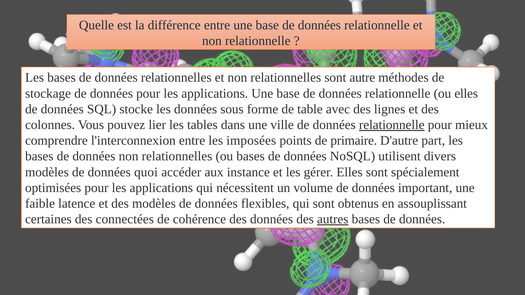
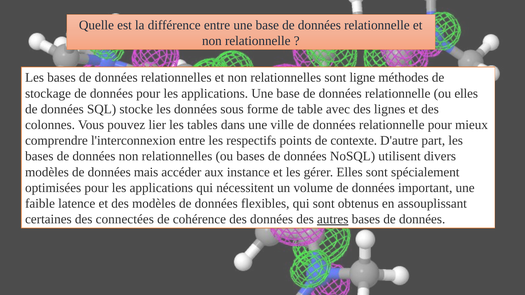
autre: autre -> ligne (362, 78)
relationnelle underline: present -> none (392, 125)
imposées: imposées -> respectifs (251, 141)
primaire: primaire -> contexte (354, 141)
quoi: quoi -> mais (146, 172)
